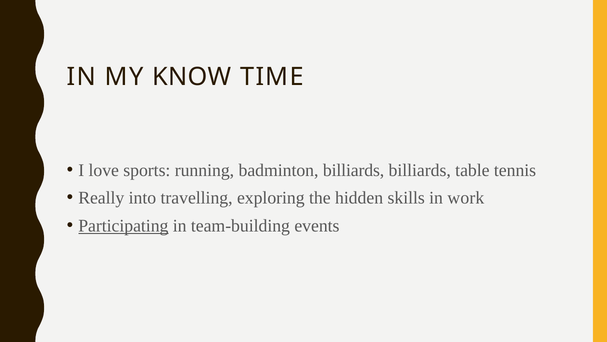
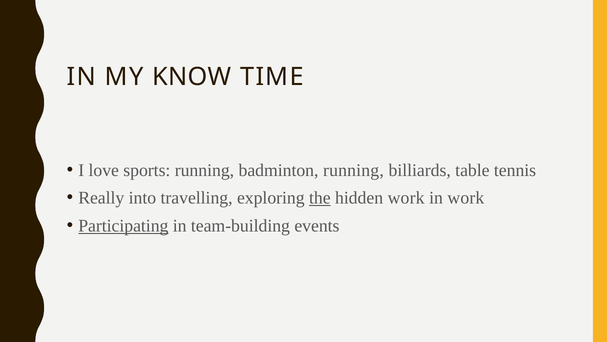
badminton billiards: billiards -> running (353, 170)
the underline: none -> present (320, 198)
hidden skills: skills -> work (406, 198)
